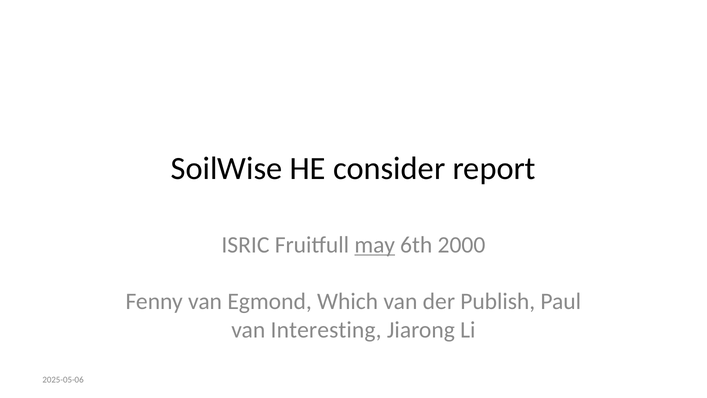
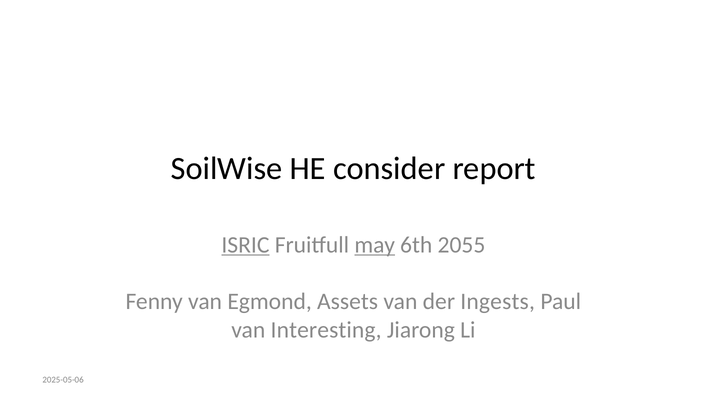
ISRIC underline: none -> present (245, 245)
2000: 2000 -> 2055 (461, 245)
Which: Which -> Assets (348, 301)
Publish: Publish -> Ingests (498, 301)
